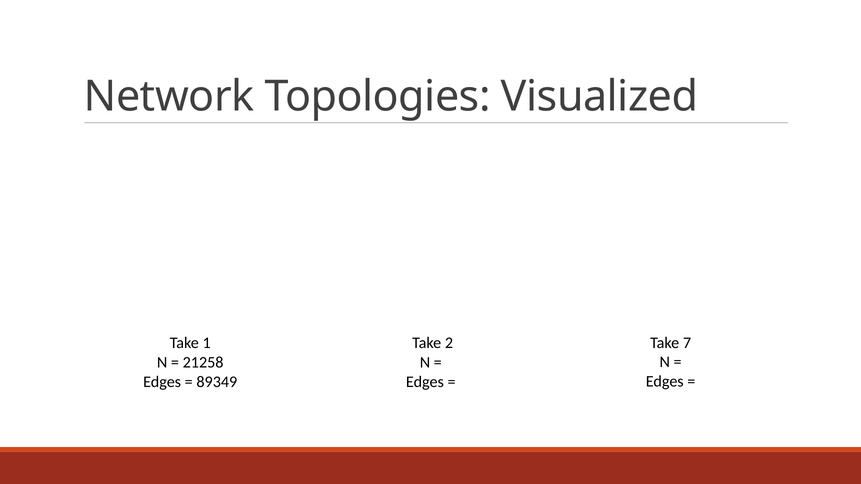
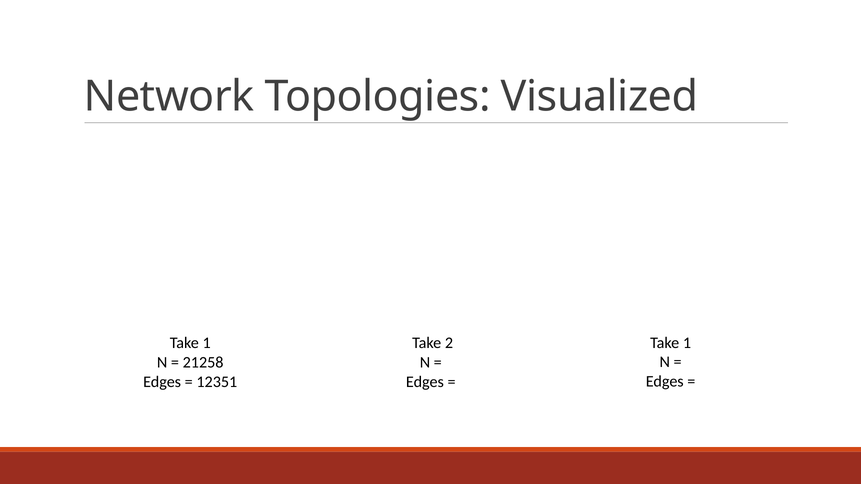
7: 7 -> 1 (687, 343)
89349: 89349 -> 12351 (217, 382)
